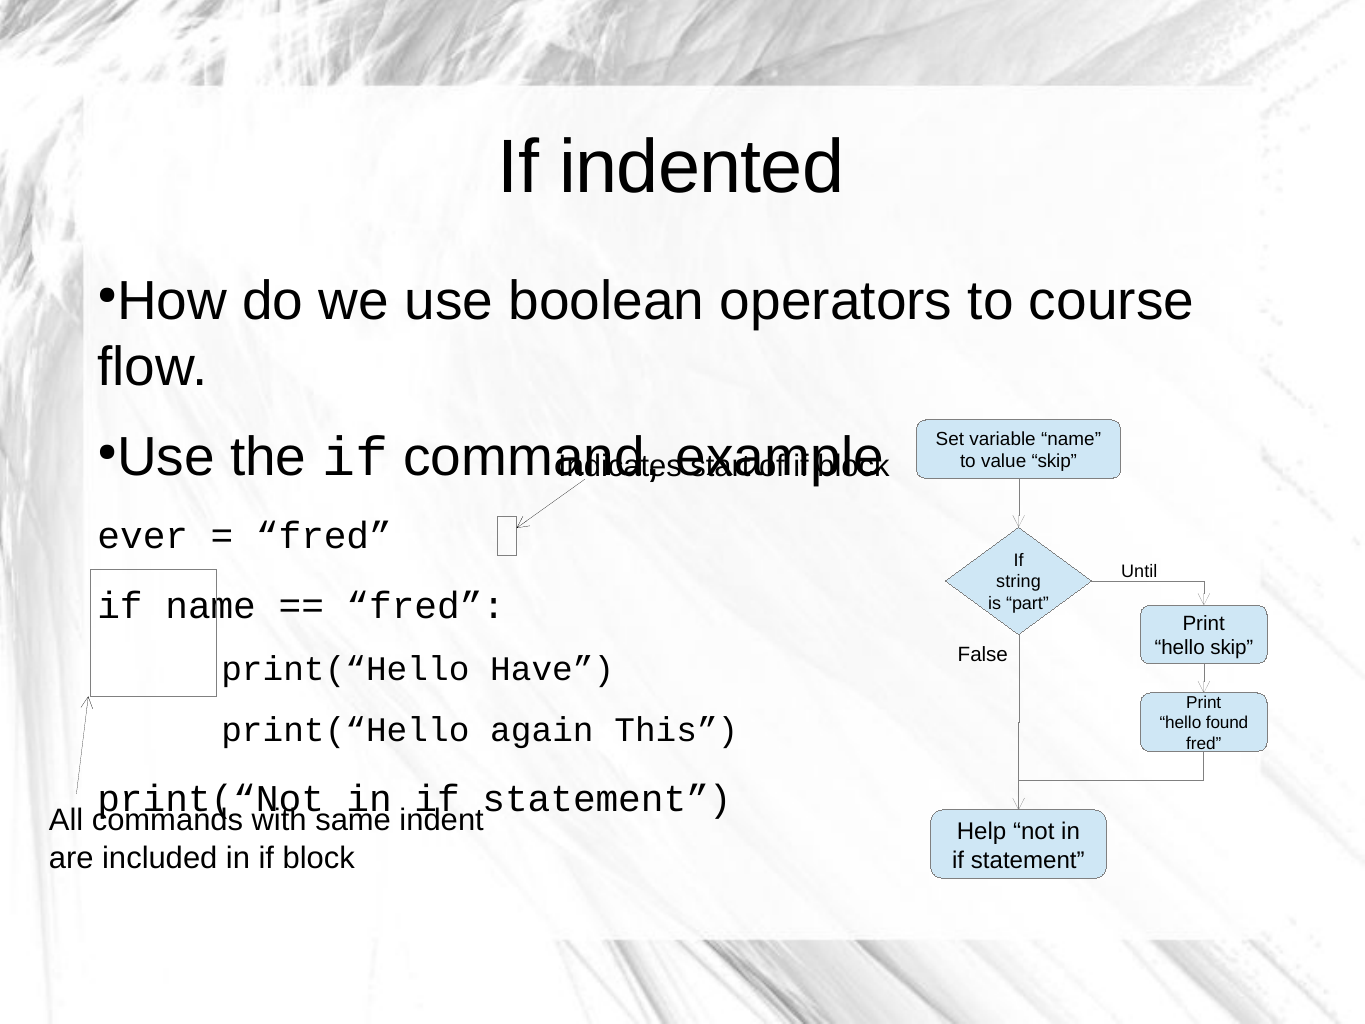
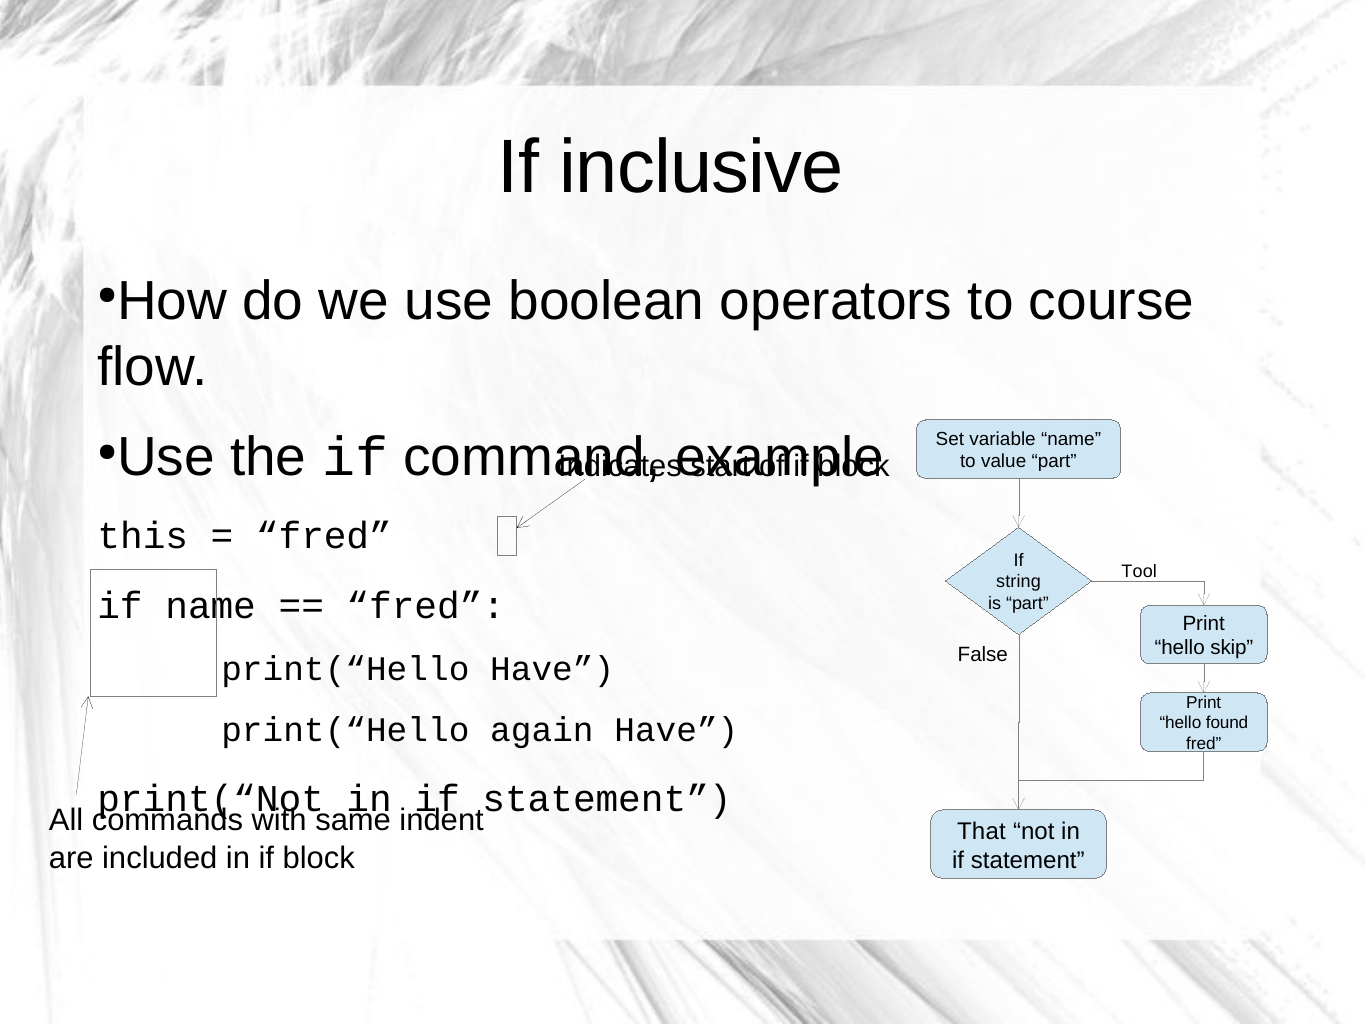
indented: indented -> inclusive (702, 167)
value skip: skip -> part (1054, 462)
ever: ever -> this (143, 536)
Until: Until -> Tool (1139, 571)
again This: This -> Have (676, 730)
Help: Help -> That (981, 831)
